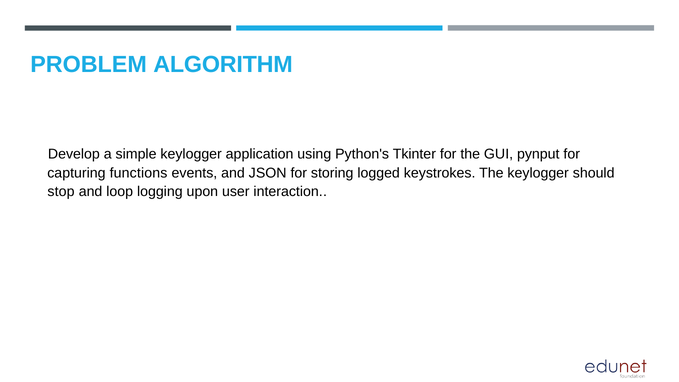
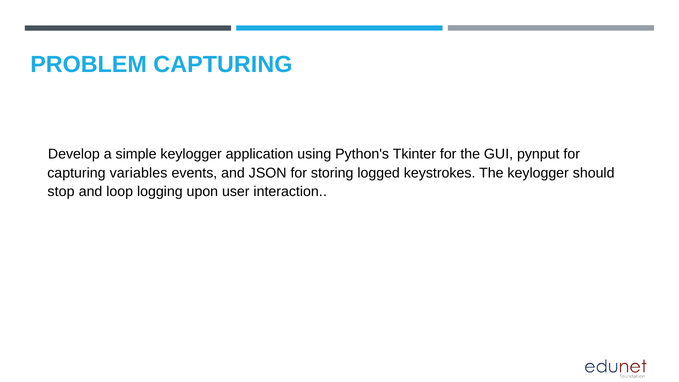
PROBLEM ALGORITHM: ALGORITHM -> CAPTURING (223, 65)
functions: functions -> variables (139, 173)
